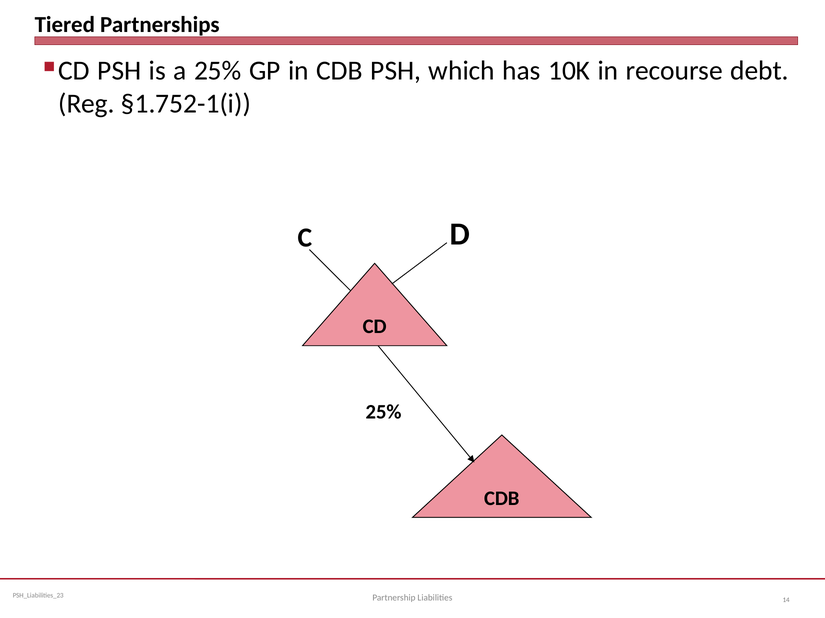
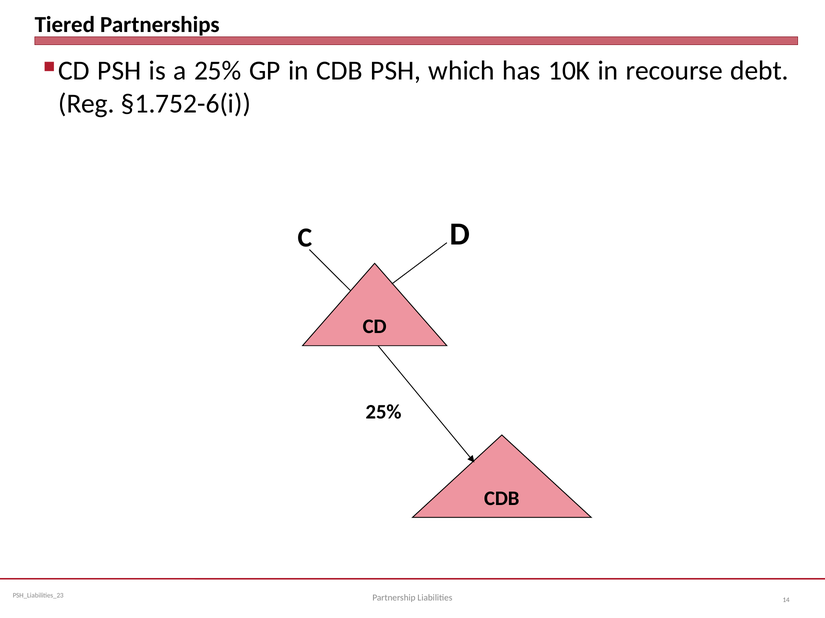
§1.752-1(i: §1.752-1(i -> §1.752-6(i (186, 104)
